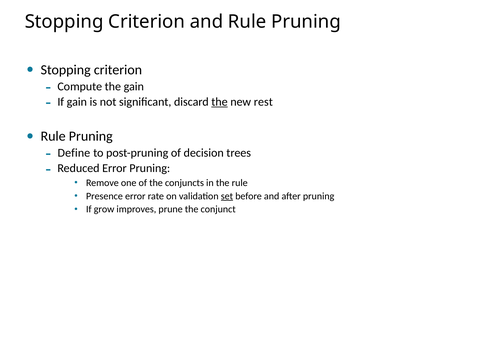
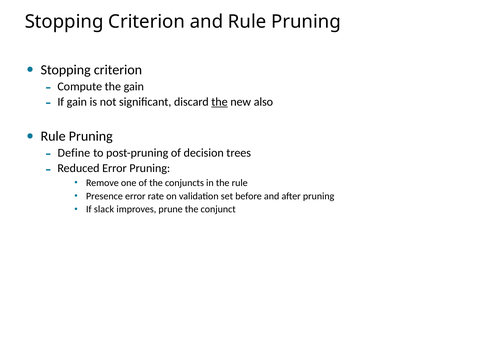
rest: rest -> also (263, 102)
set underline: present -> none (227, 196)
grow: grow -> slack (104, 209)
